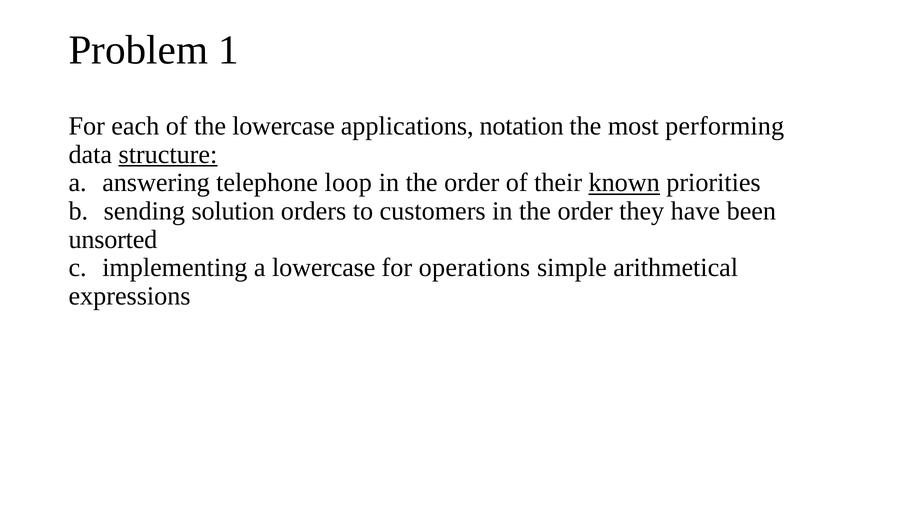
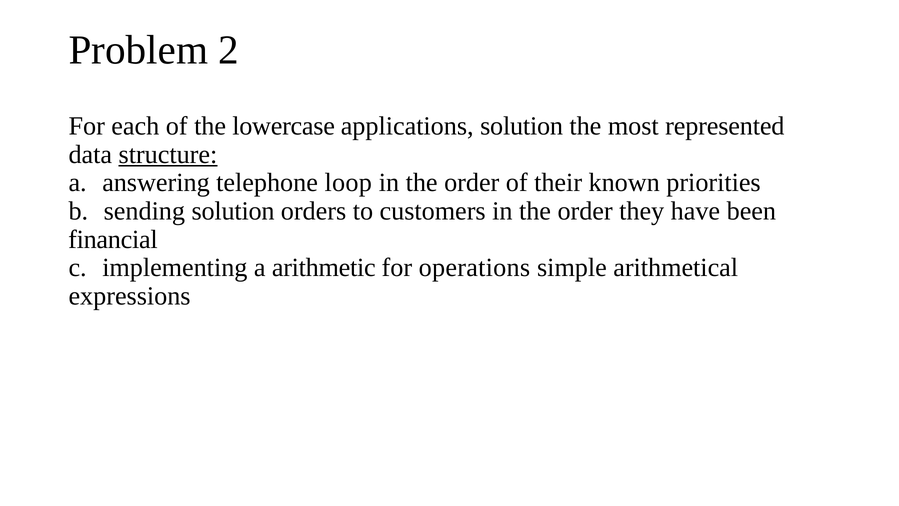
1: 1 -> 2 (229, 50)
applications notation: notation -> solution (522, 126)
performing: performing -> represented (725, 126)
known underline: present -> none (624, 183)
unsorted: unsorted -> financial (113, 239)
a lowercase: lowercase -> arithmetic (324, 268)
